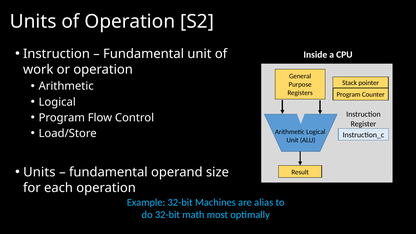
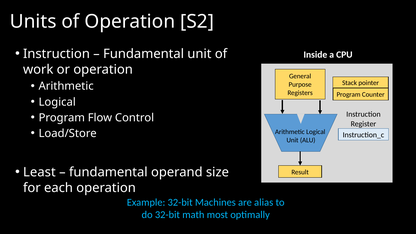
Units: Units -> Least (39, 172)
